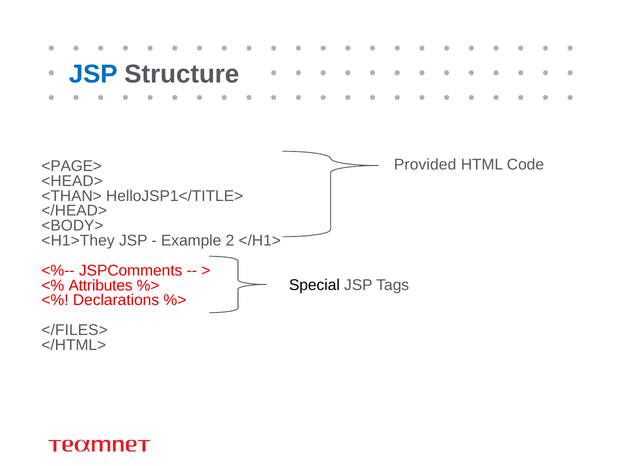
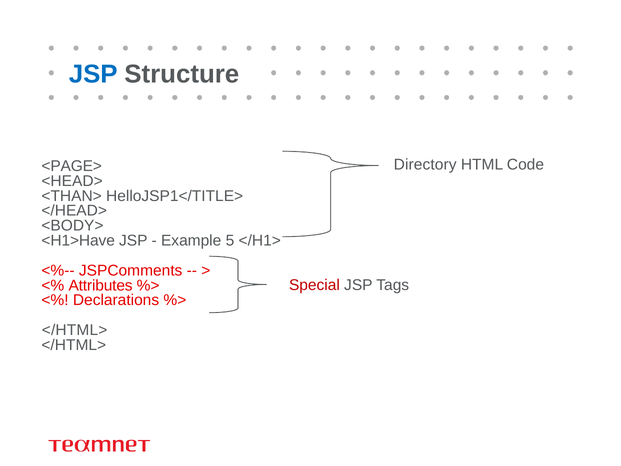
Provided: Provided -> Directory (425, 165)
<H1>They: <H1>They -> <H1>Have (78, 241)
2: 2 -> 5 (230, 241)
Special colour: black -> red (314, 285)
</FILES>: </FILES> -> </HTML> (75, 330)
